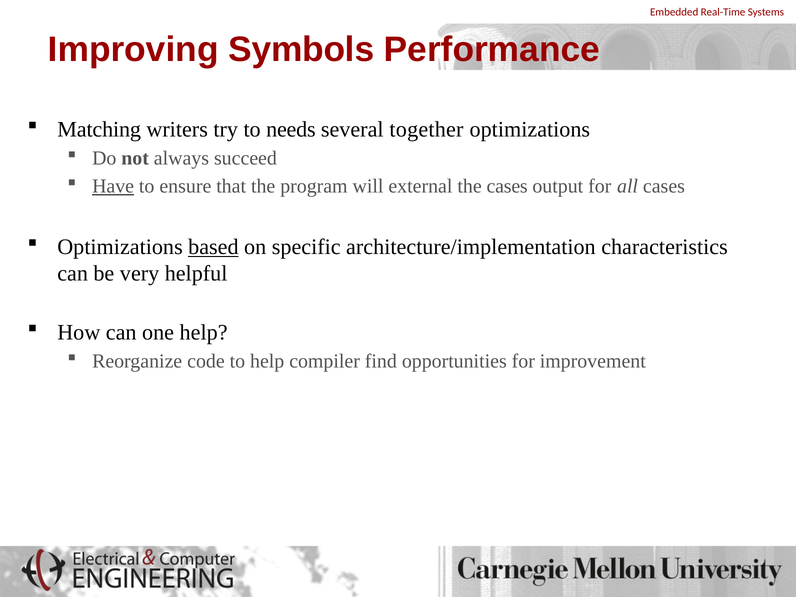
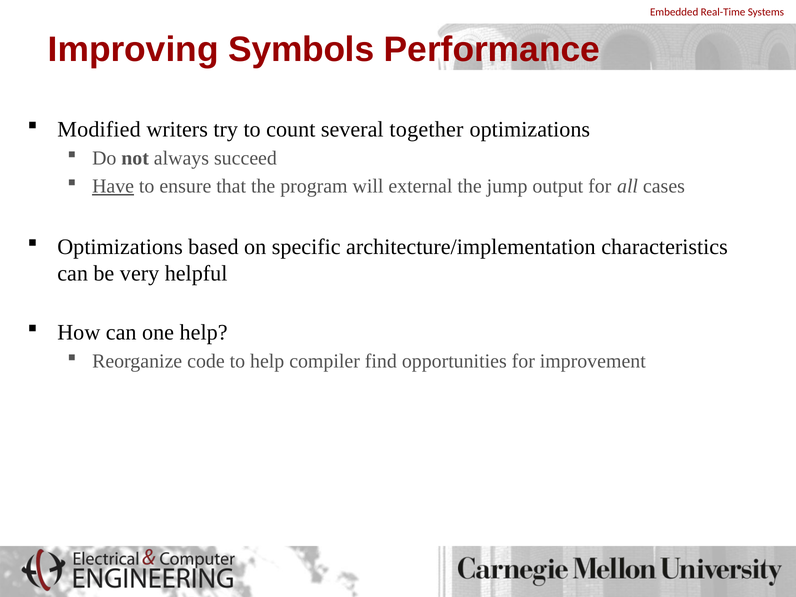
Matching: Matching -> Modified (99, 129)
needs: needs -> count (291, 129)
the cases: cases -> jump (507, 186)
based underline: present -> none (213, 247)
